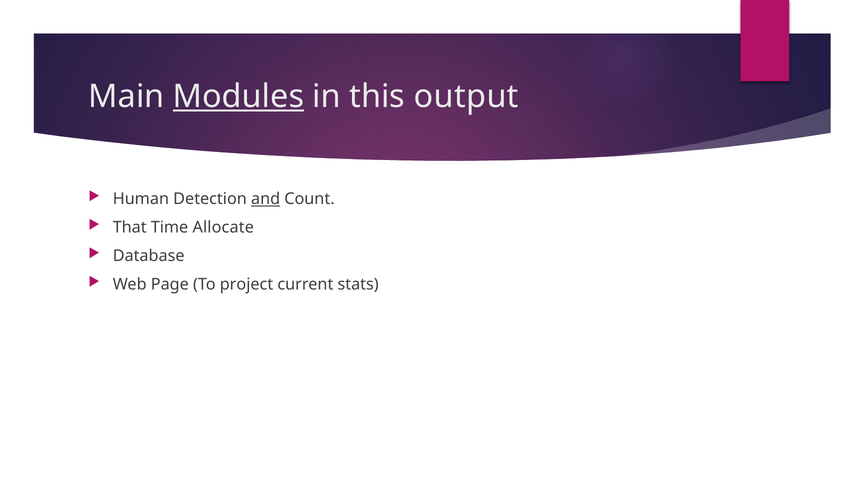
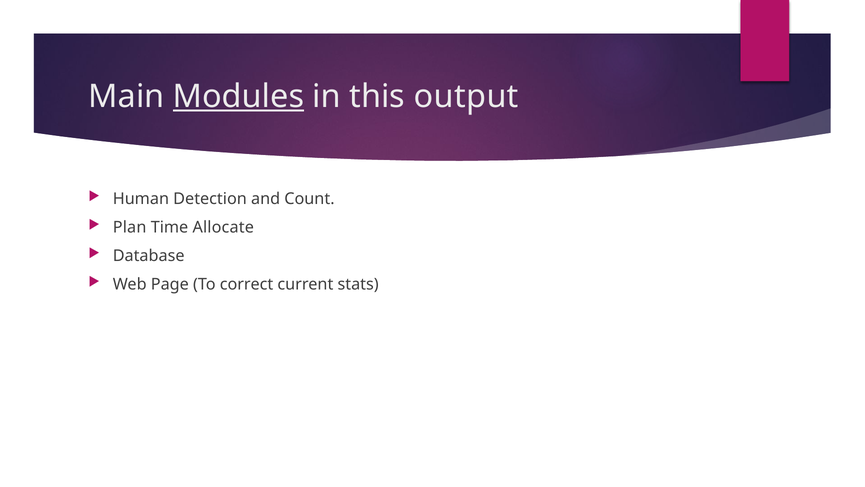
and underline: present -> none (266, 199)
That: That -> Plan (130, 227)
project: project -> correct (247, 284)
